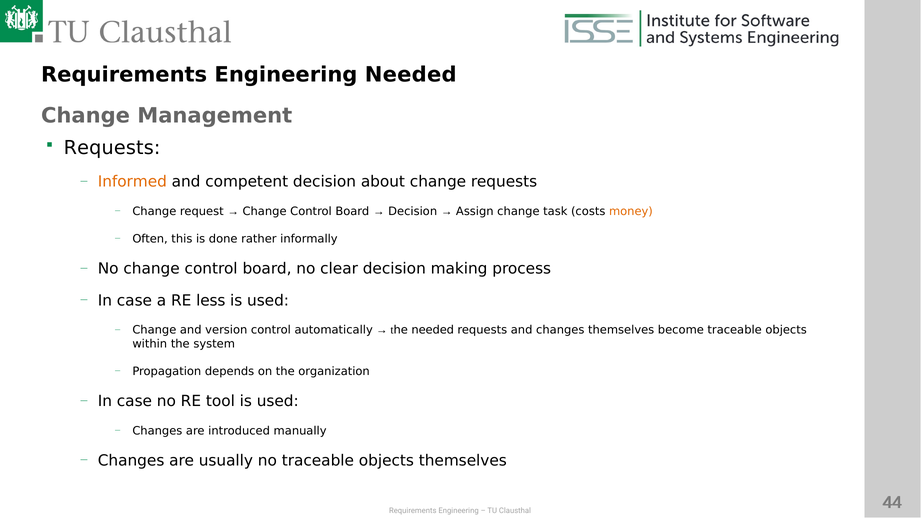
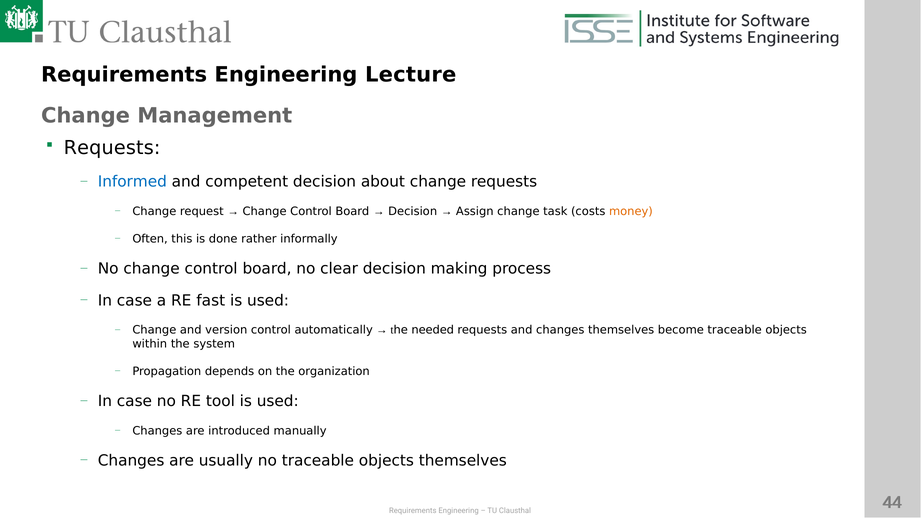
Engineering Needed: Needed -> Lecture (411, 75)
Informed colour: orange -> blue (132, 182)
less: less -> fast (211, 301)
